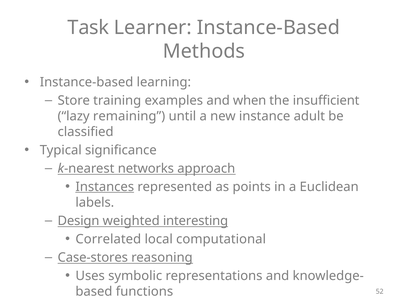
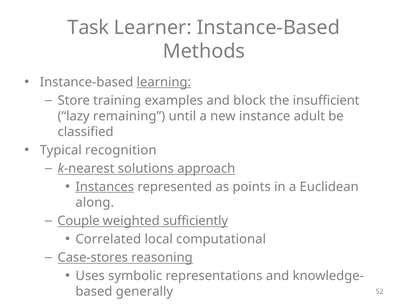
learning underline: none -> present (164, 82)
when: when -> block (250, 101)
significance: significance -> recognition (121, 150)
networks: networks -> solutions (146, 168)
labels: labels -> along (95, 202)
Design: Design -> Couple (78, 221)
interesting: interesting -> sufficiently (196, 221)
functions: functions -> generally (144, 291)
